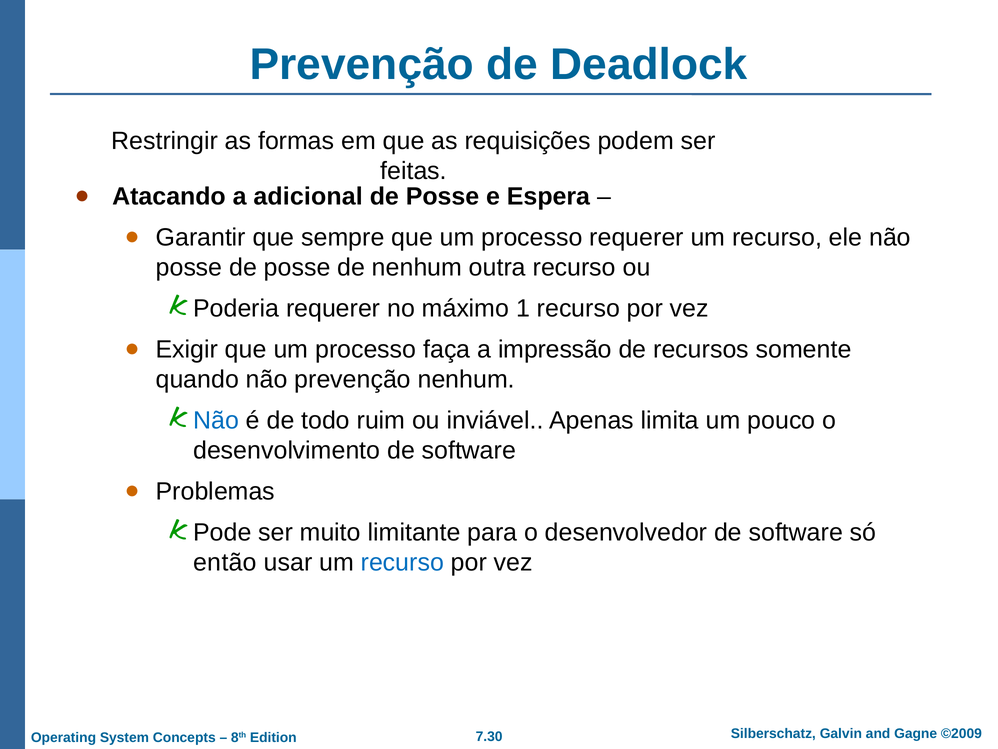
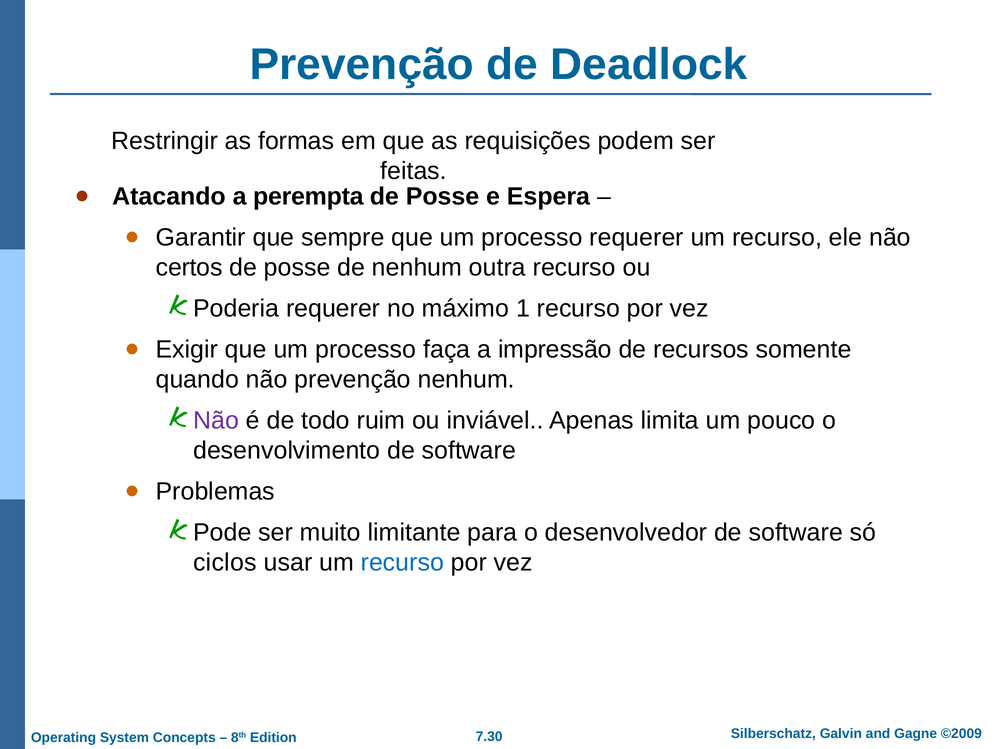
adicional: adicional -> perempta (308, 196)
posse: posse -> certos (189, 267)
Não colour: blue -> purple (216, 420)
então: então -> ciclos (225, 562)
